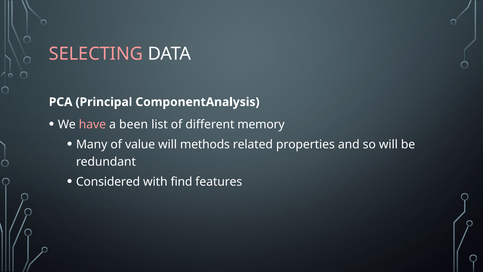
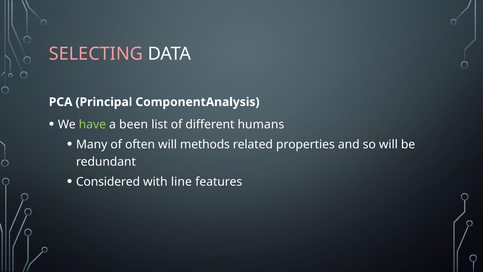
have colour: pink -> light green (92, 124)
memory: memory -> humans (261, 124)
value: value -> often (140, 144)
find: find -> line (181, 182)
